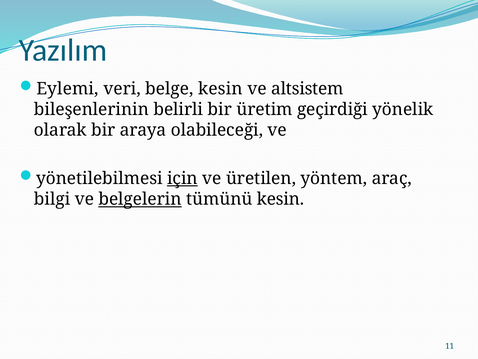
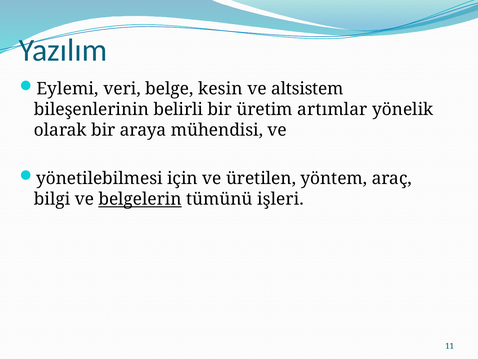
geçirdiği: geçirdiği -> artımlar (332, 109)
olabileceği: olabileceği -> mühendisi (217, 130)
için underline: present -> none (182, 178)
tümünü kesin: kesin -> işleri (280, 199)
